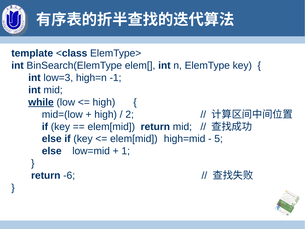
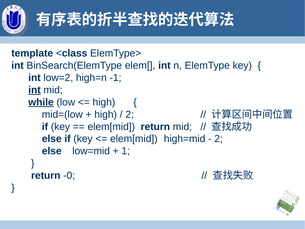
low=3: low=3 -> low=2 (58, 78)
int underline: none -> present (34, 90)
5: 5 -> 2 (219, 139)
-6: -6 -> -0 (69, 175)
